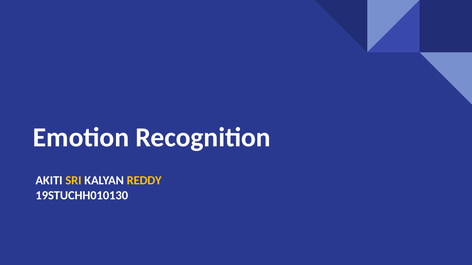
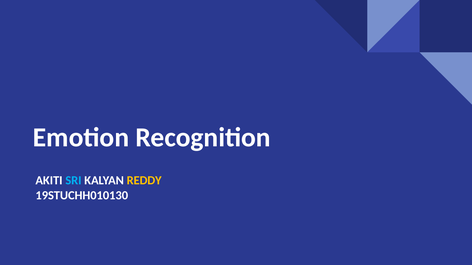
SRI colour: yellow -> light blue (73, 181)
